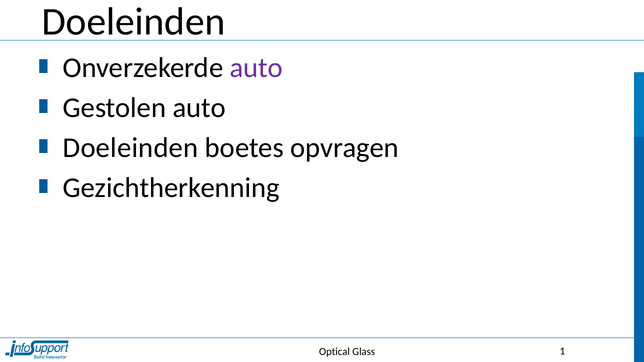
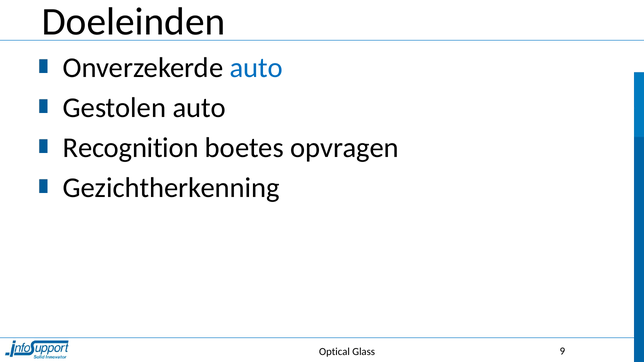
auto colour: purple -> blue (256, 68)
Doeleinden: Doeleinden -> Recognition (131, 148)
1: 1 -> 9 (562, 352)
